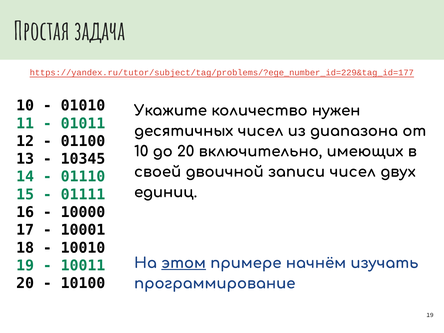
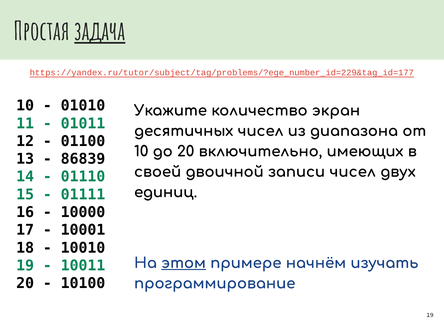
задача underline: none -> present (100, 32)
нужен: нужен -> экран (336, 111)
10345: 10345 -> 86839 (83, 159)
